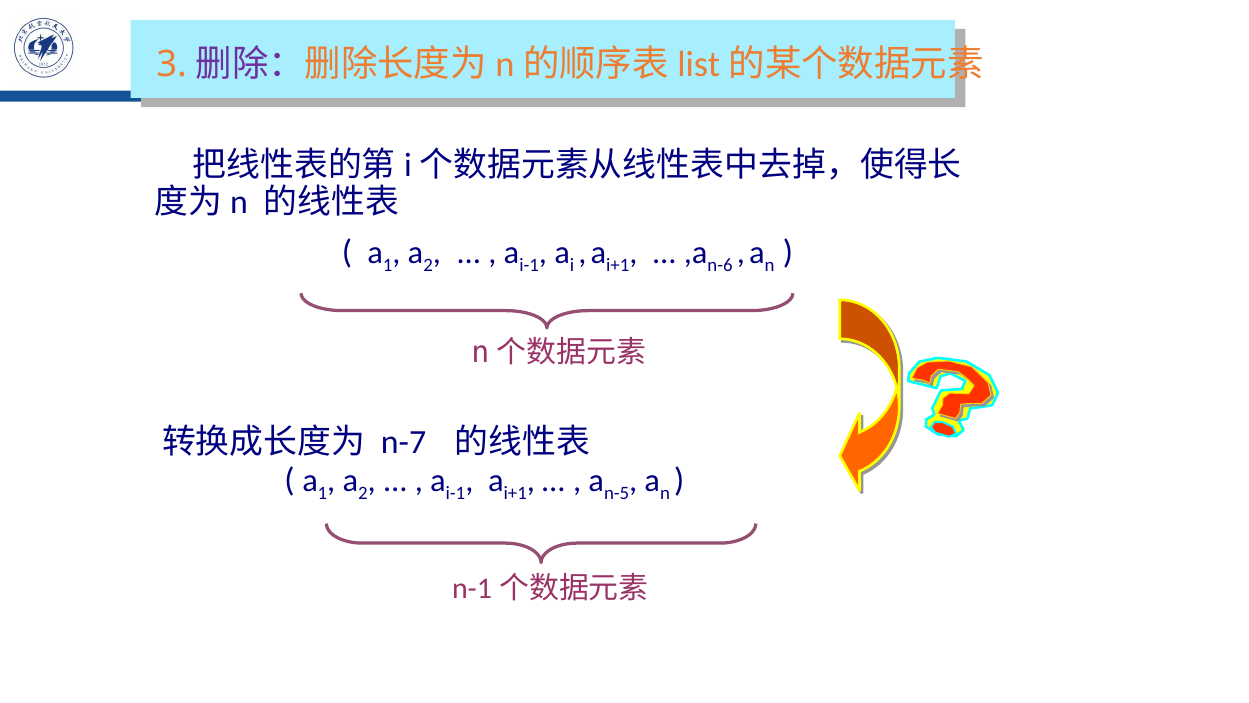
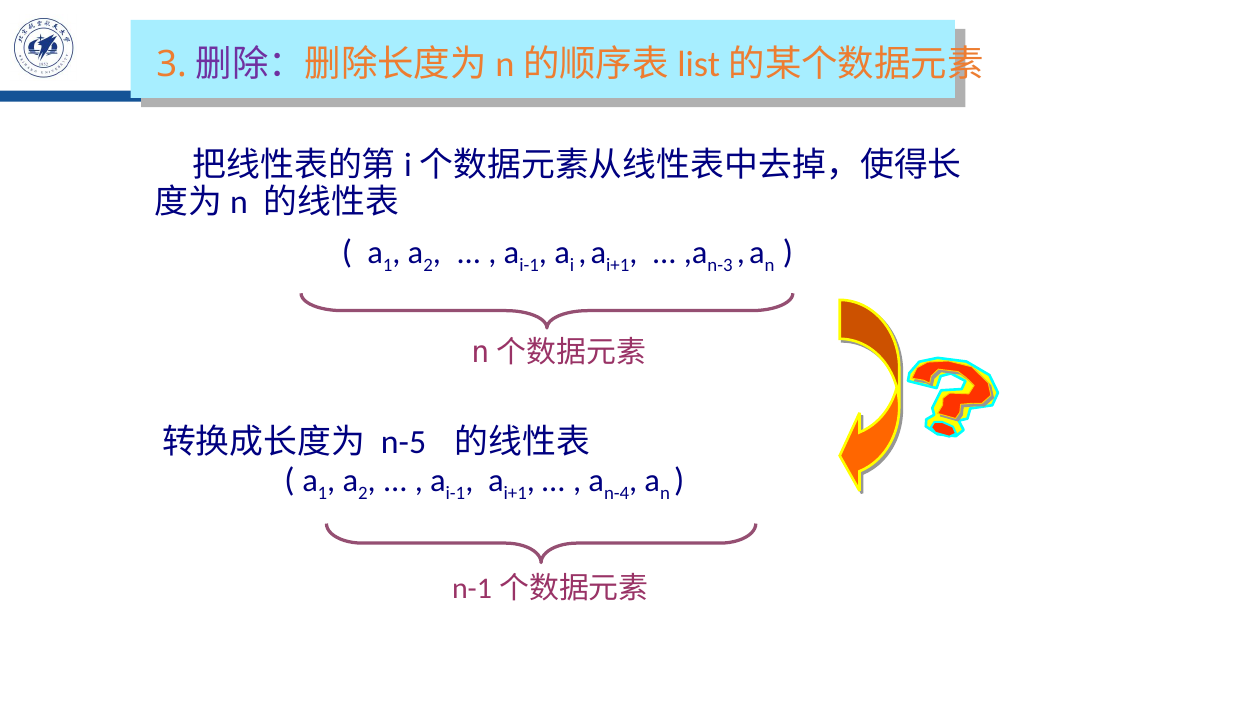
n-6: n-6 -> n-3 (720, 265)
n-7: n-7 -> n-5 (404, 442)
n-5: n-5 -> n-4 (617, 493)
